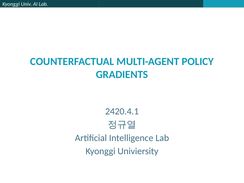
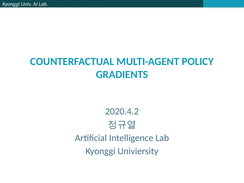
2420.4.1: 2420.4.1 -> 2020.4.2 (122, 111)
